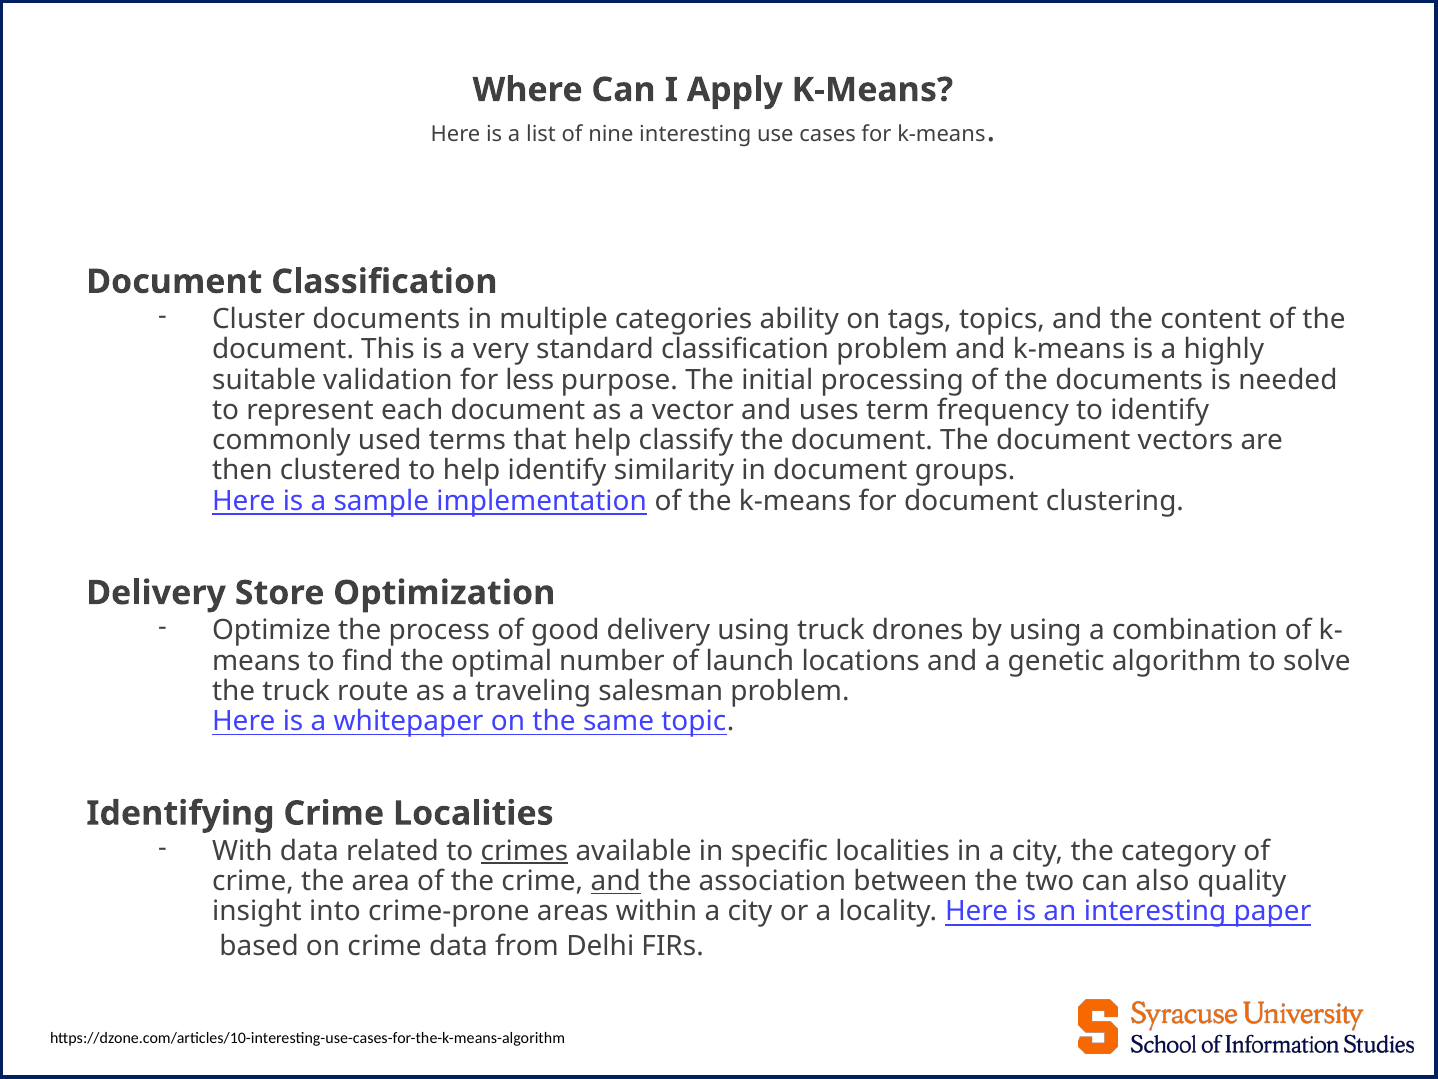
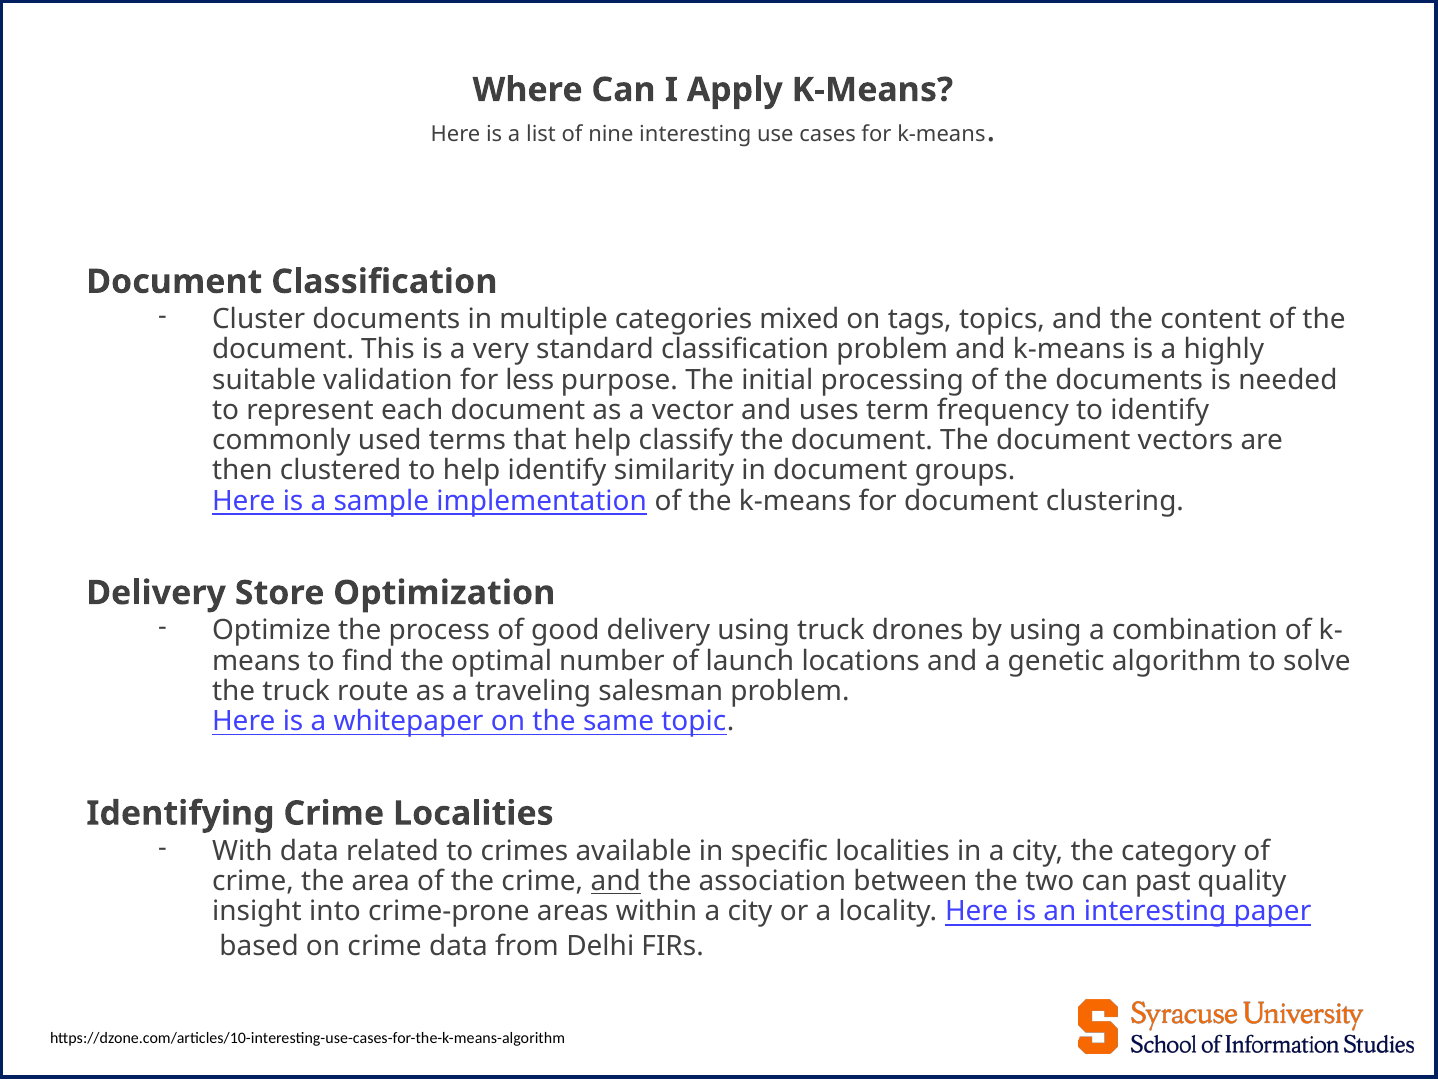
ability: ability -> mixed (799, 319)
crimes underline: present -> none (524, 851)
also: also -> past (1163, 881)
